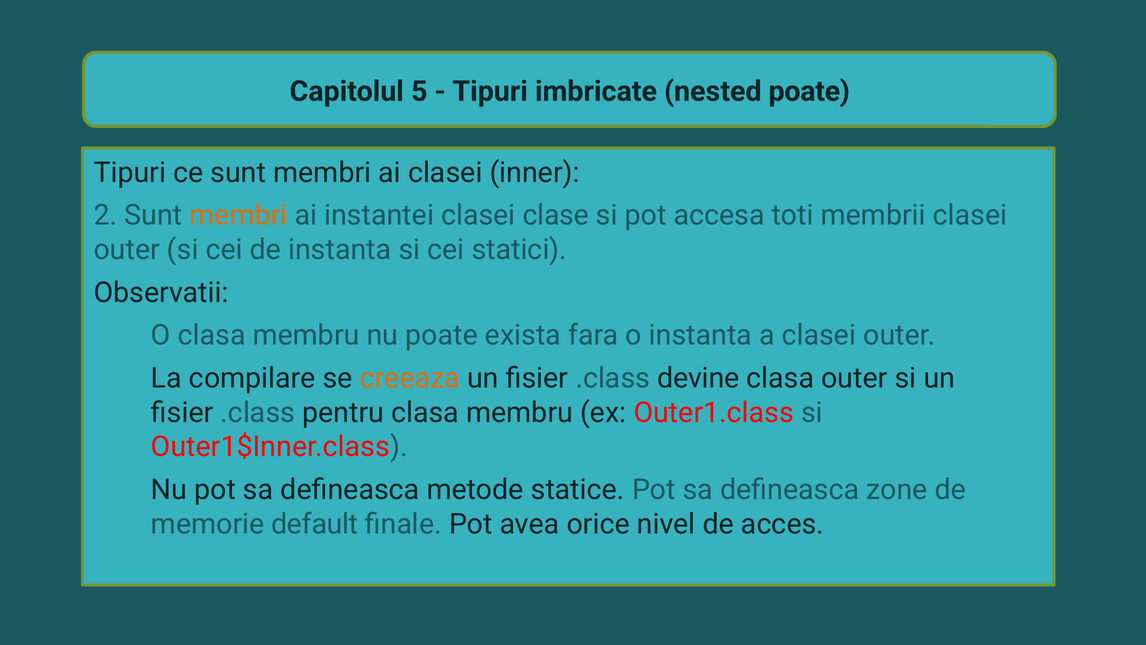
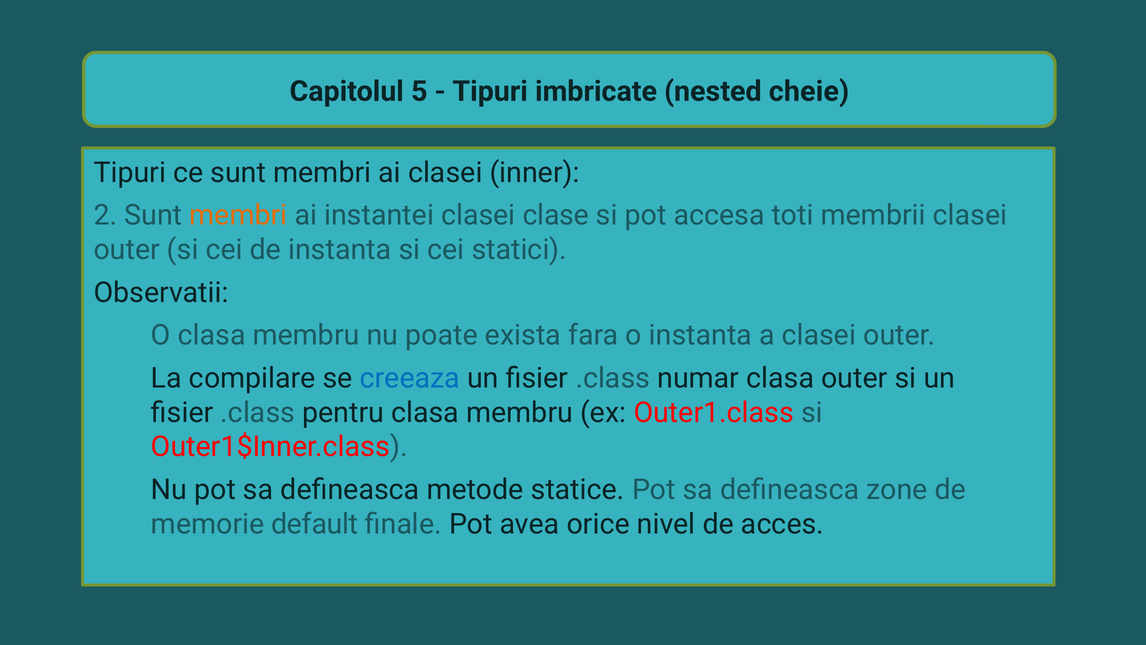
nested poate: poate -> cheie (809, 91)
creeaza colour: orange -> blue (410, 378)
devine: devine -> numar (698, 378)
